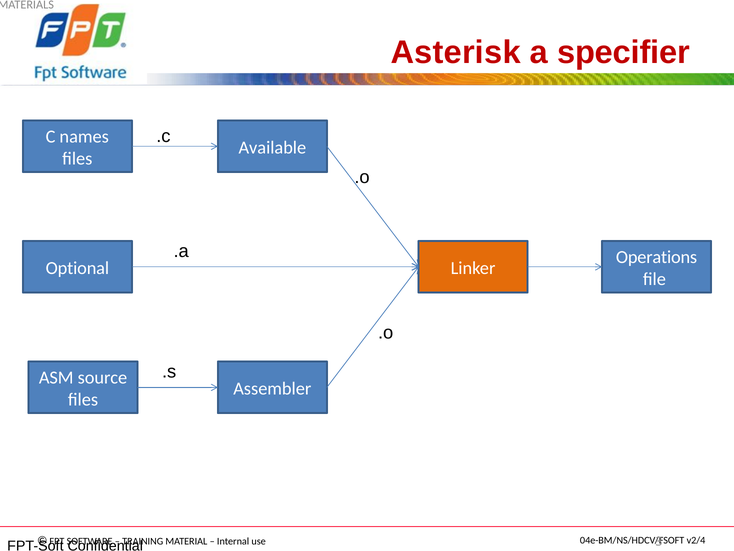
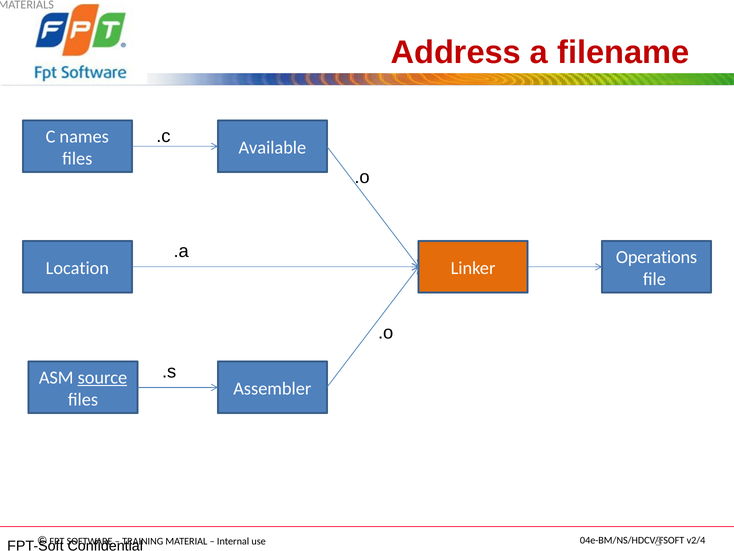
Asterisk: Asterisk -> Address (456, 52)
specifier: specifier -> filename (623, 52)
Optional: Optional -> Location (77, 268)
source underline: none -> present (102, 377)
